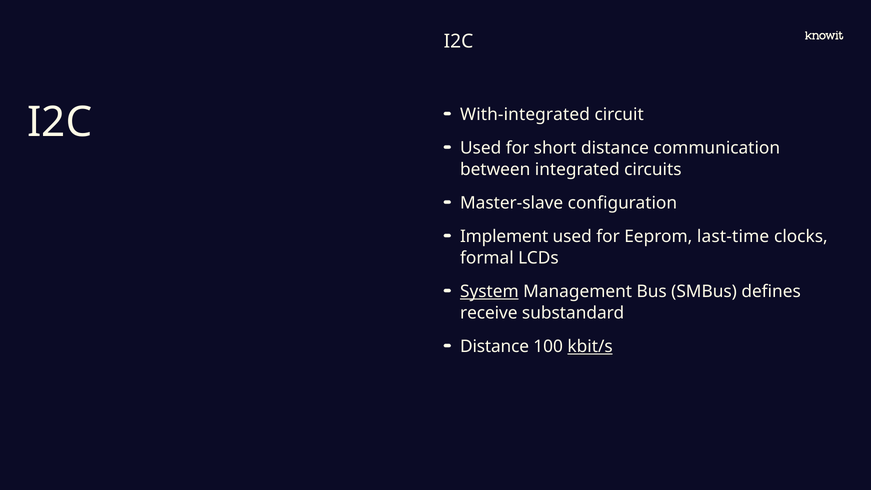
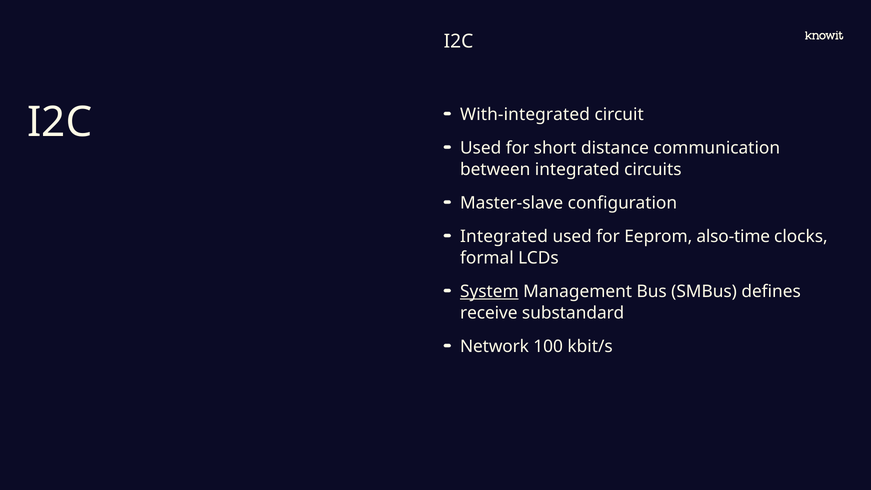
Implement: Implement -> Integrated (504, 236)
last-time: last-time -> also-time (733, 236)
Distance: Distance -> Network (495, 346)
kbit/s underline: present -> none (590, 346)
